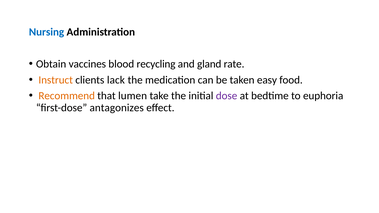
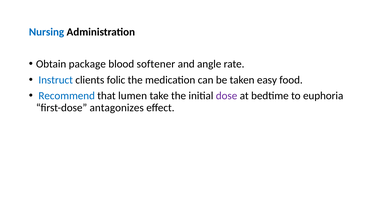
vaccines: vaccines -> package (87, 64)
recycling: recycling -> softener (156, 64)
gland: gland -> angle (209, 64)
Instruct colour: orange -> blue (56, 80)
lack: lack -> folic (116, 80)
Recommend colour: orange -> blue (67, 96)
